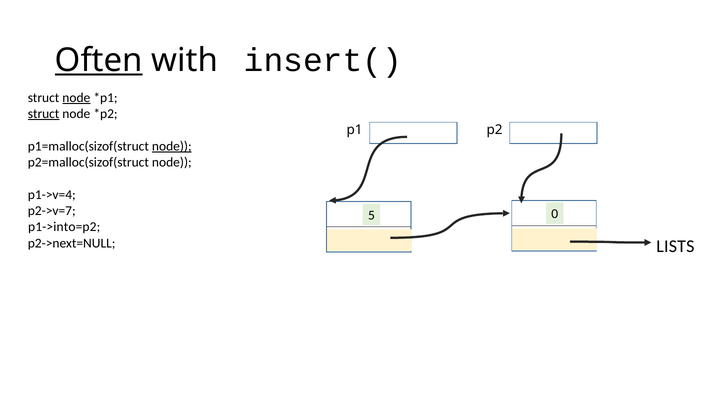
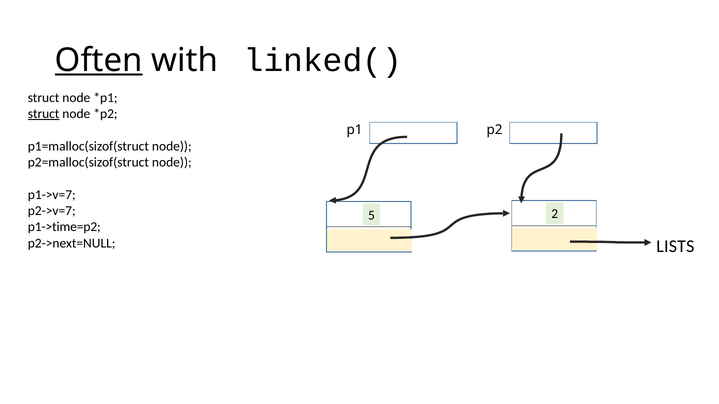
insert(: insert( -> linked( (323, 60)
node underline: present -> none (76, 98)
node underline: present -> none (172, 146)
p1->v=4: p1->v=4 -> p1->v=7 (52, 195)
0: 0 -> 2 (555, 214)
p1->into=p2: p1->into=p2 -> p1->time=p2 (64, 227)
